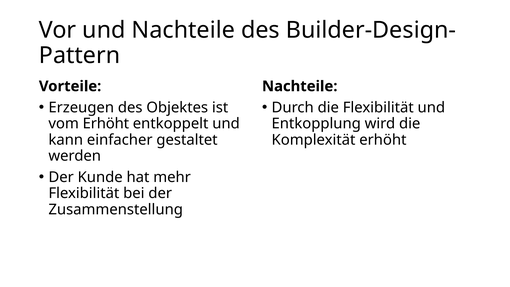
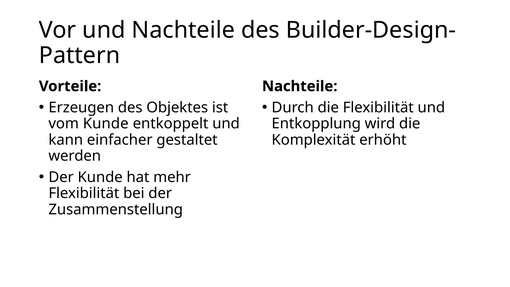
vom Erhöht: Erhöht -> Kunde (106, 124)
